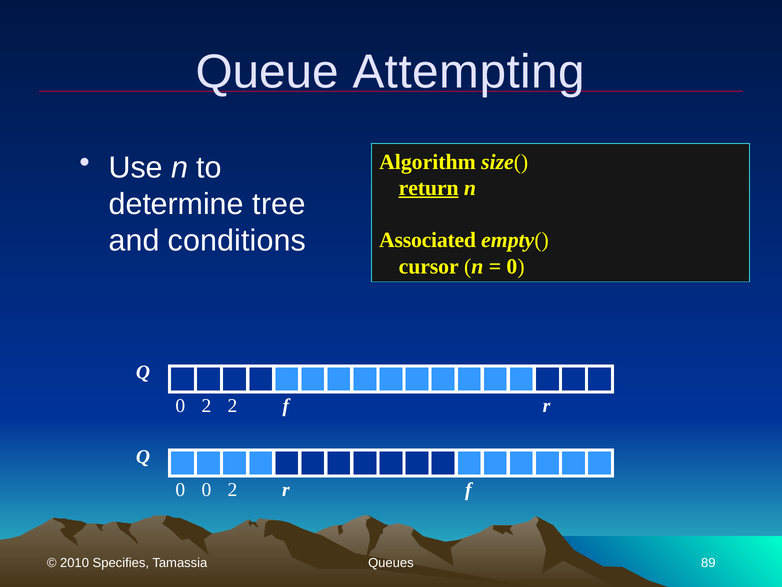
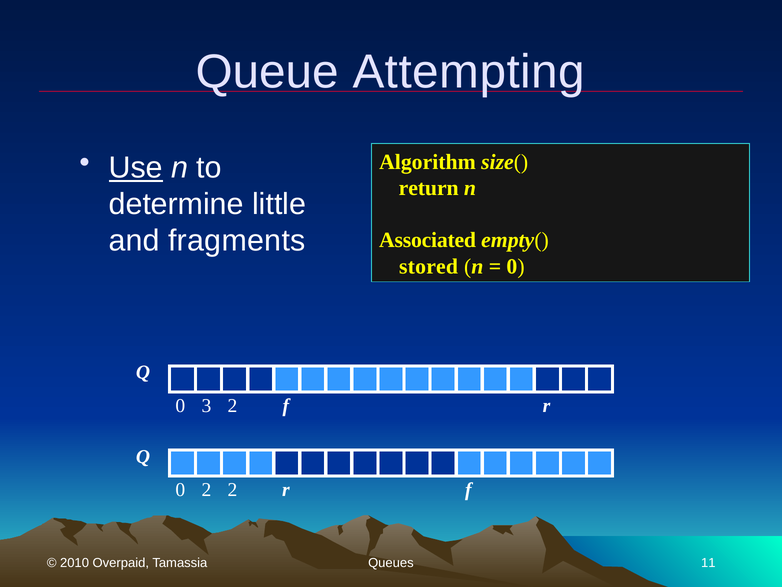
Use underline: none -> present (136, 168)
return underline: present -> none (429, 188)
tree: tree -> little (279, 204)
conditions: conditions -> fragments (237, 241)
cursor: cursor -> stored (429, 266)
2: 2 -> 3 (206, 405)
0 0: 0 -> 2 (206, 489)
Specifies: Specifies -> Overpaid (121, 563)
89: 89 -> 11 (708, 563)
